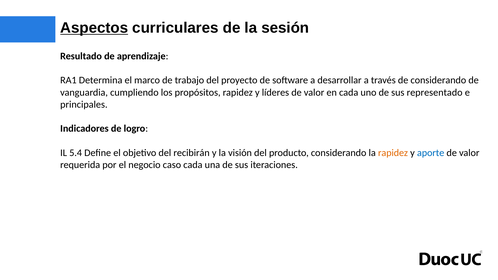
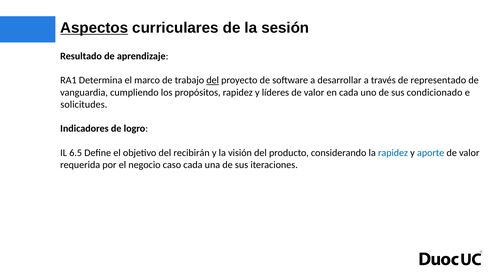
del underline: none -> present (213, 80)
de considerando: considerando -> representado (438, 80)
representado: representado -> condicionado (435, 92)
principales: principales -> solicitudes (84, 105)
5.4: 5.4 -> 6.5 (76, 153)
rapidez colour: orange -> blue (393, 153)
